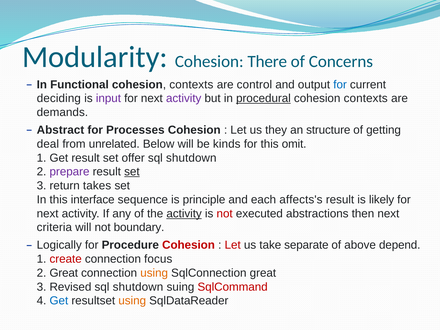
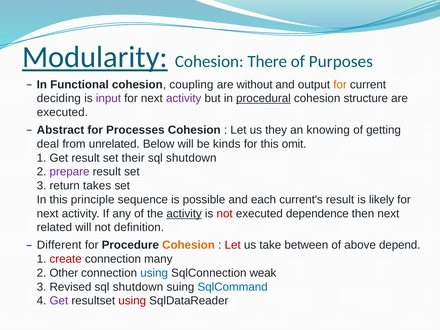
Modularity underline: none -> present (95, 57)
Concerns: Concerns -> Purposes (341, 62)
contexts: contexts -> coupling (191, 85)
control: control -> without (255, 85)
for colour: blue -> orange (340, 85)
contexts: contexts -> structure (366, 98)
demands: demands -> executed (62, 112)
structure: structure -> knowing (328, 130)
offer: offer -> their (133, 158)
set underline: present -> none (132, 172)
interface: interface -> principle (93, 200)
principle: principle -> possible (204, 200)
affects's: affects's -> current's (301, 200)
abstractions: abstractions -> dependence (317, 214)
criteria: criteria -> related (54, 227)
boundary: boundary -> definition (139, 227)
Logically: Logically -> Different (59, 245)
Cohesion colour: red -> orange (189, 245)
separate: separate -> between (306, 245)
focus: focus -> many (158, 259)
2 Great: Great -> Other (64, 273)
using colour: orange -> blue (154, 273)
SqlConnection great: great -> weak (263, 273)
SqlCommand colour: red -> blue (233, 287)
Get colour: blue -> purple (59, 301)
using colour: orange -> red (132, 301)
